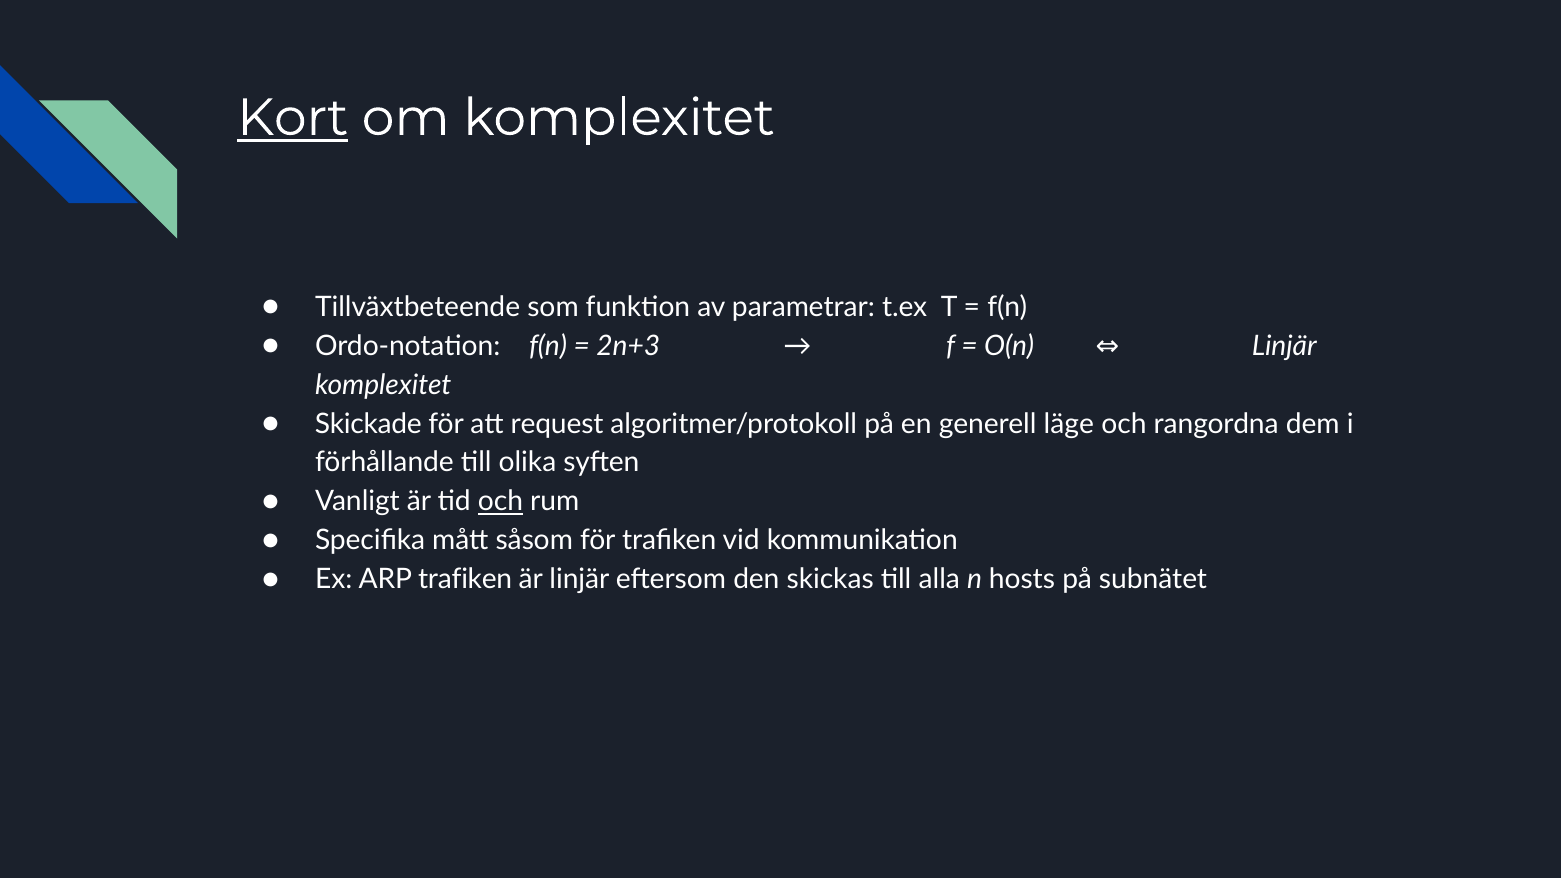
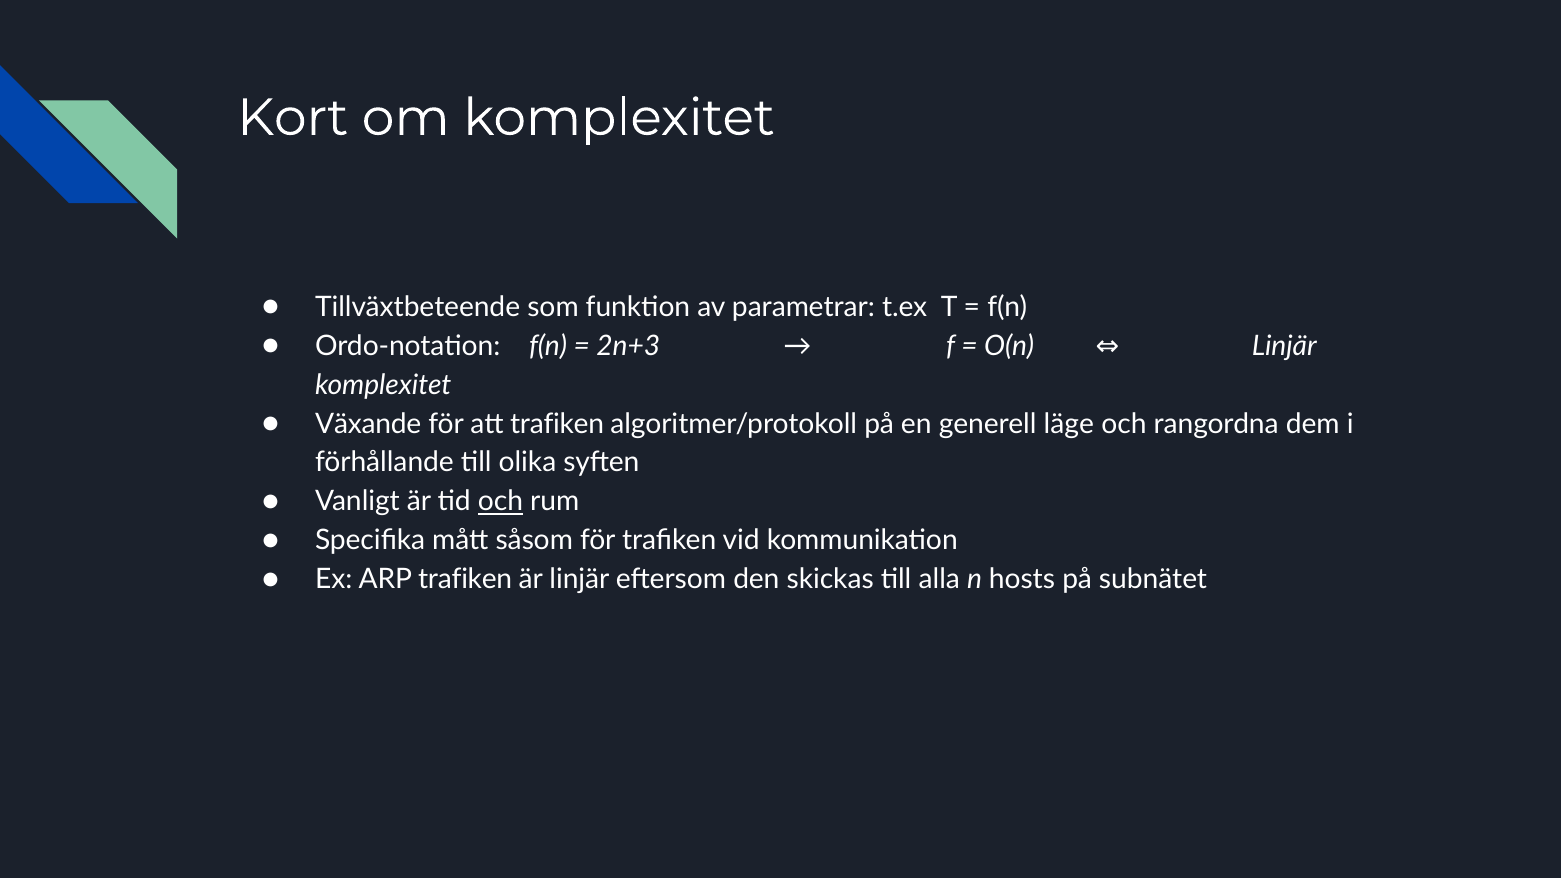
Kort underline: present -> none (293, 118)
Skickade: Skickade -> Växande (368, 424)
att request: request -> trafiken (557, 424)
